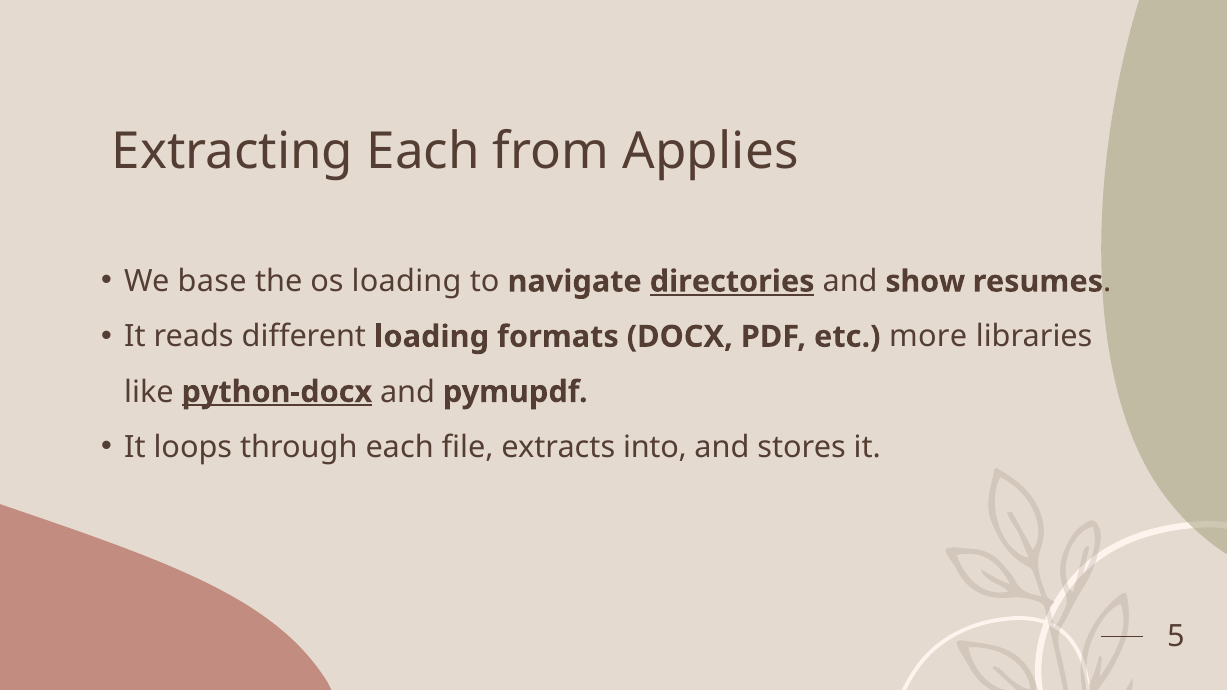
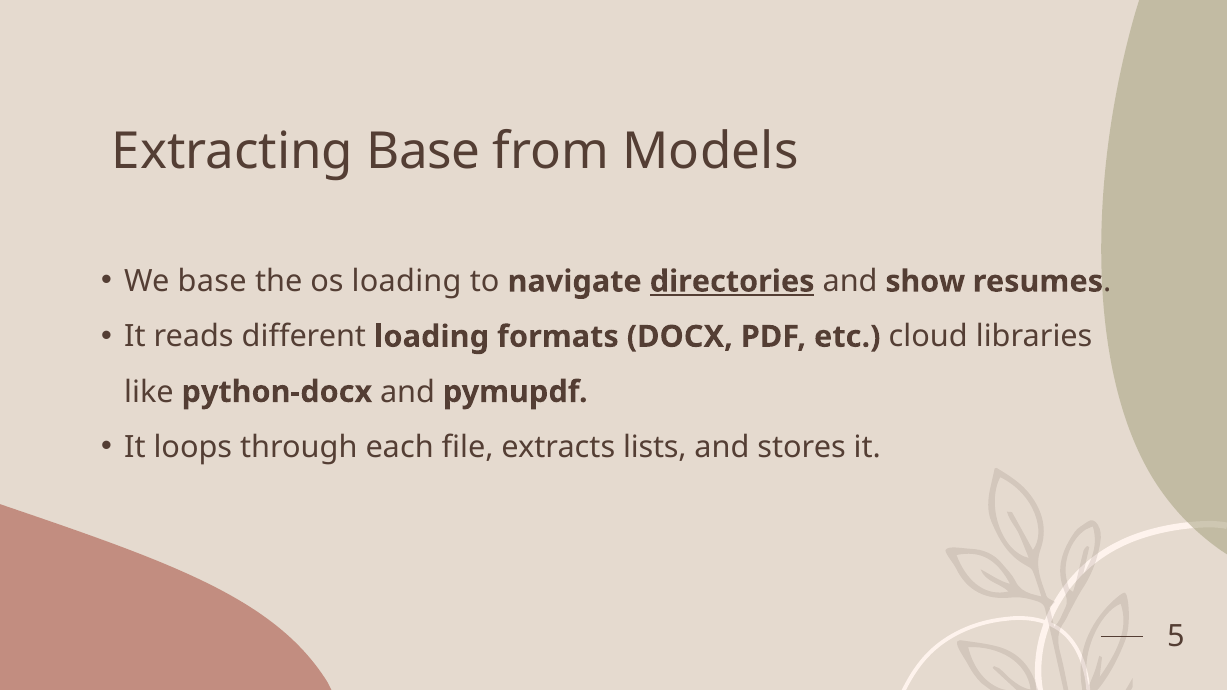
Extracting Each: Each -> Base (423, 151)
Applies: Applies -> Models (710, 151)
more: more -> cloud (928, 337)
python-docx underline: present -> none (277, 392)
into: into -> lists (655, 447)
